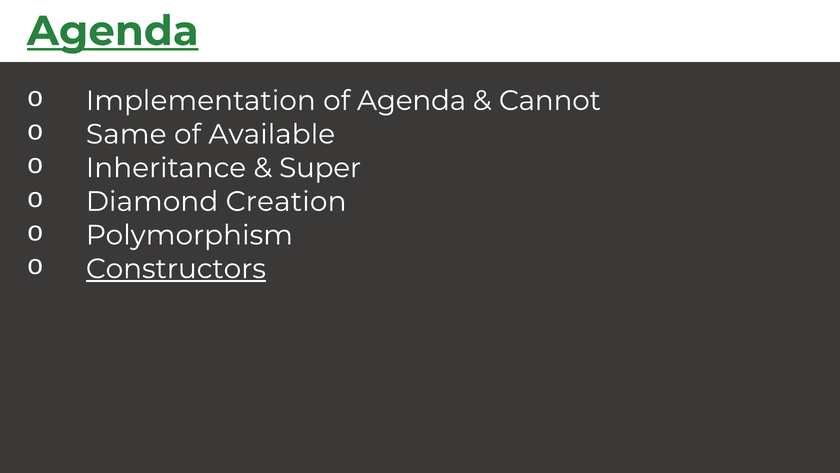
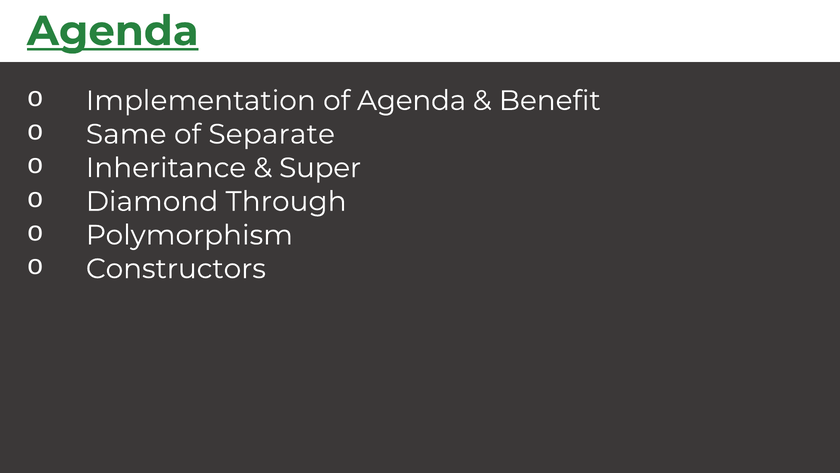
Cannot: Cannot -> Benefit (550, 101)
Available: Available -> Separate (272, 134)
Creation: Creation -> Through (286, 201)
Constructors underline: present -> none (176, 269)
